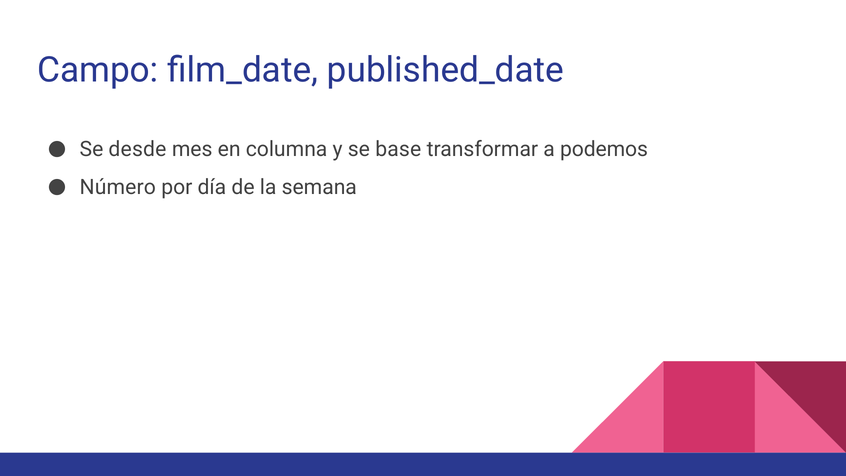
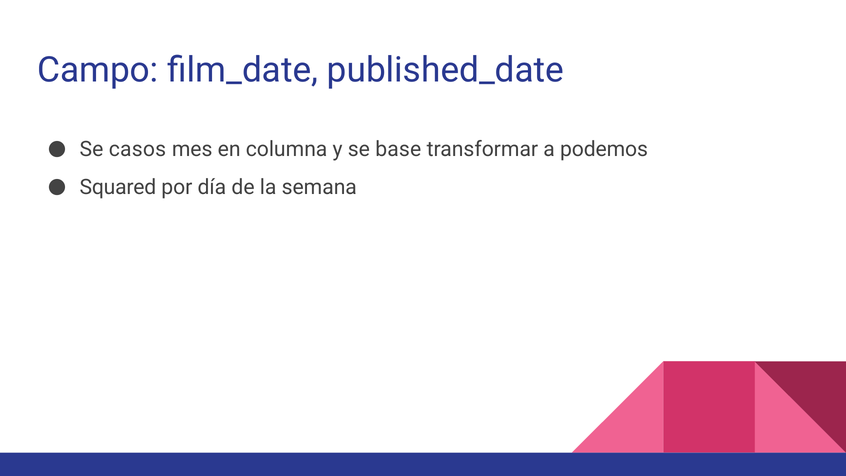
desde: desde -> casos (137, 149)
Número: Número -> Squared (118, 187)
